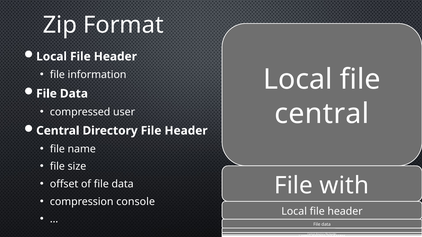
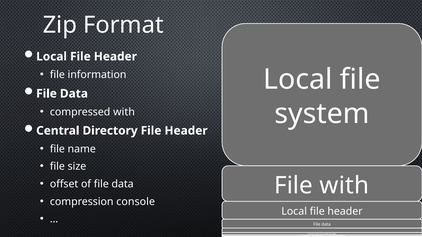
central: central -> system (322, 114)
compressed user: user -> with (124, 112)
